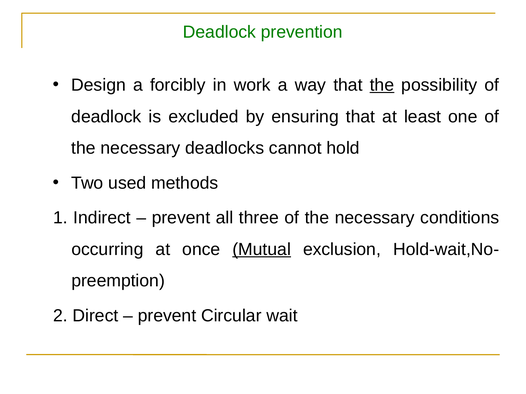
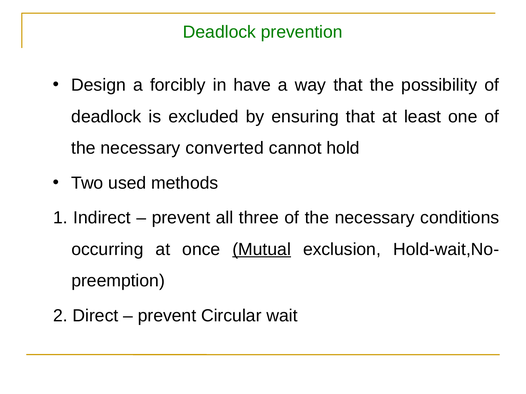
work: work -> have (252, 85)
the underline: present -> none (382, 85)
deadlocks: deadlocks -> converted (225, 148)
